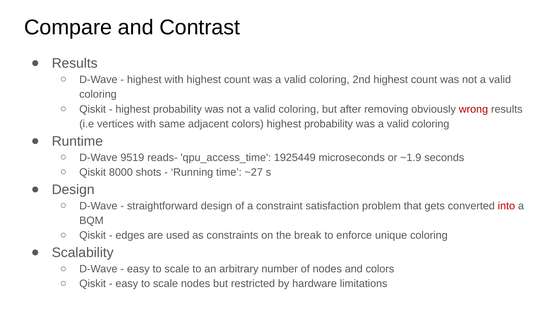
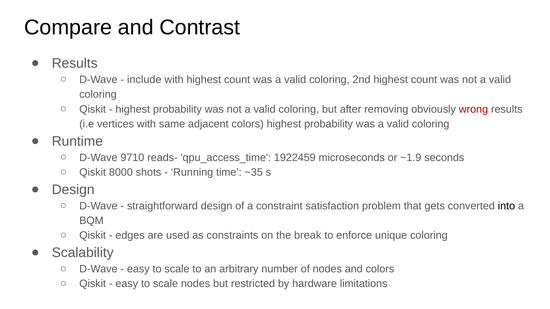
highest: highest -> include (144, 80)
9519: 9519 -> 9710 (132, 158)
1925449: 1925449 -> 1922459 (295, 158)
~27: ~27 -> ~35 (254, 172)
into colour: red -> black (506, 206)
